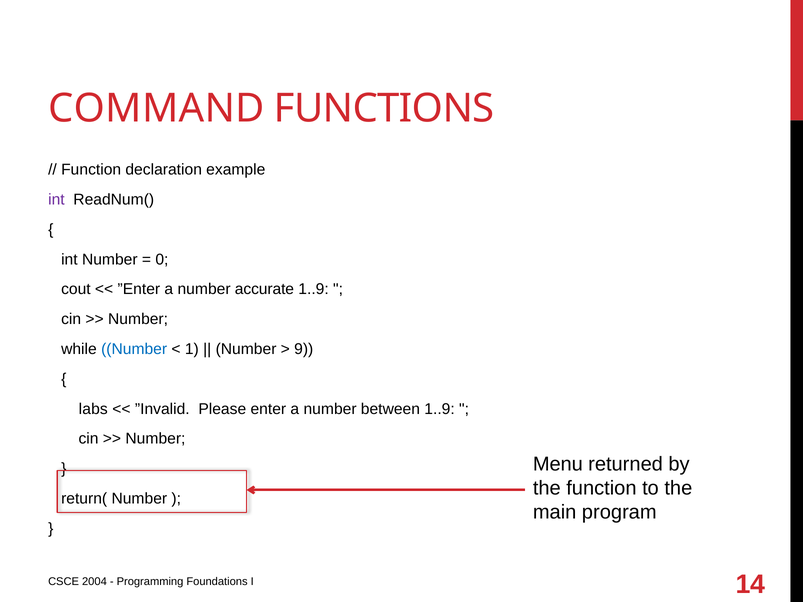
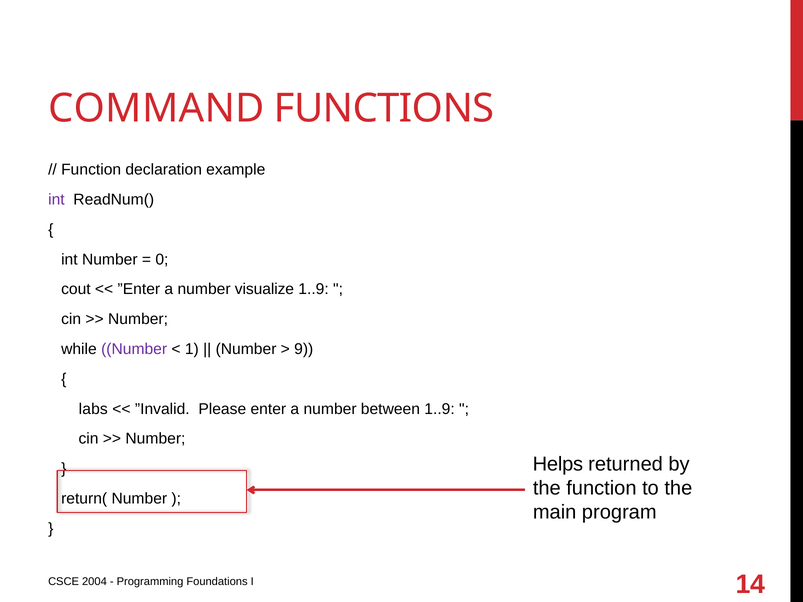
accurate: accurate -> visualize (264, 289)
Number colour: blue -> purple (134, 349)
Menu: Menu -> Helps (558, 464)
